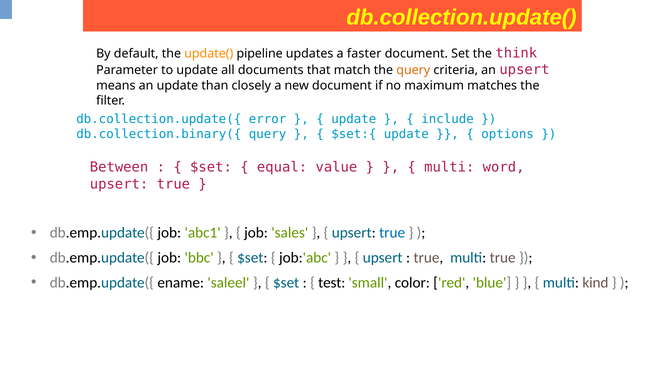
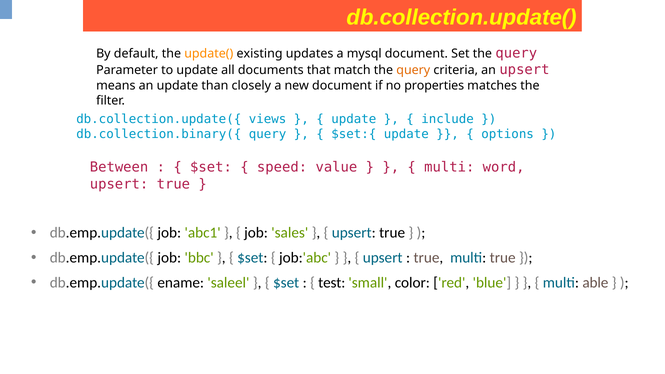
pipeline: pipeline -> existing (260, 54)
faster: faster -> mysql (364, 54)
Set the think: think -> query (516, 53)
maximum: maximum -> properties (434, 86)
error: error -> views (268, 119)
equal: equal -> speed (282, 167)
true colour: blue -> black (392, 233)
kind: kind -> able (595, 283)
